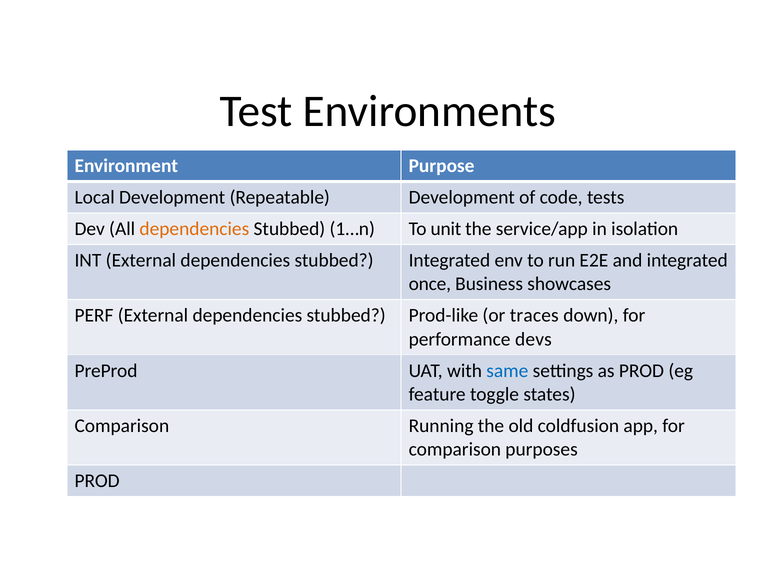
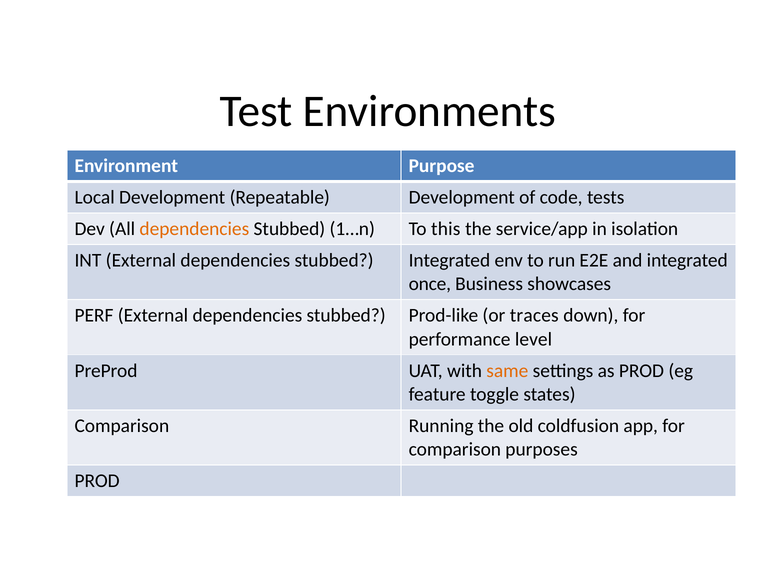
unit: unit -> this (446, 229)
devs: devs -> level (534, 339)
same colour: blue -> orange (507, 371)
